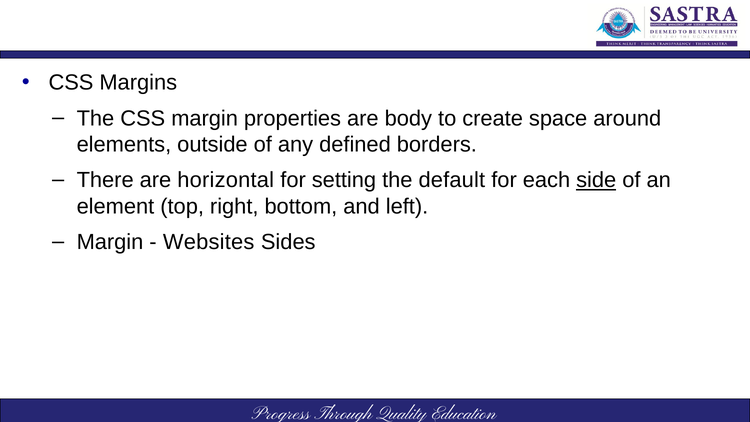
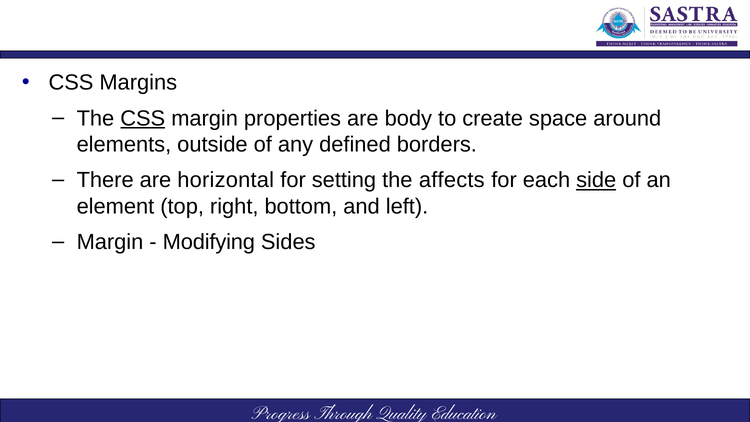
CSS underline: none -> present (143, 118)
default: default -> affects (452, 180)
Websites: Websites -> Modifying (209, 242)
